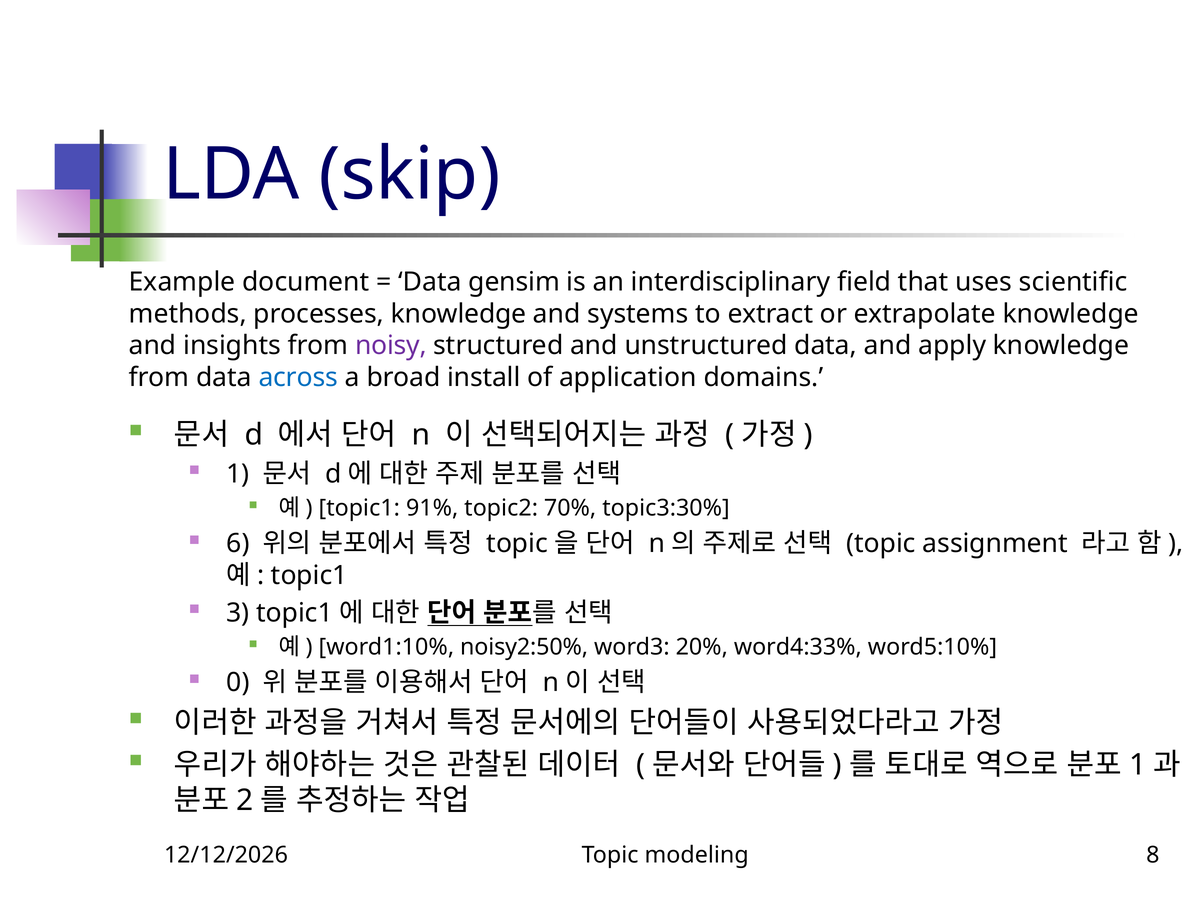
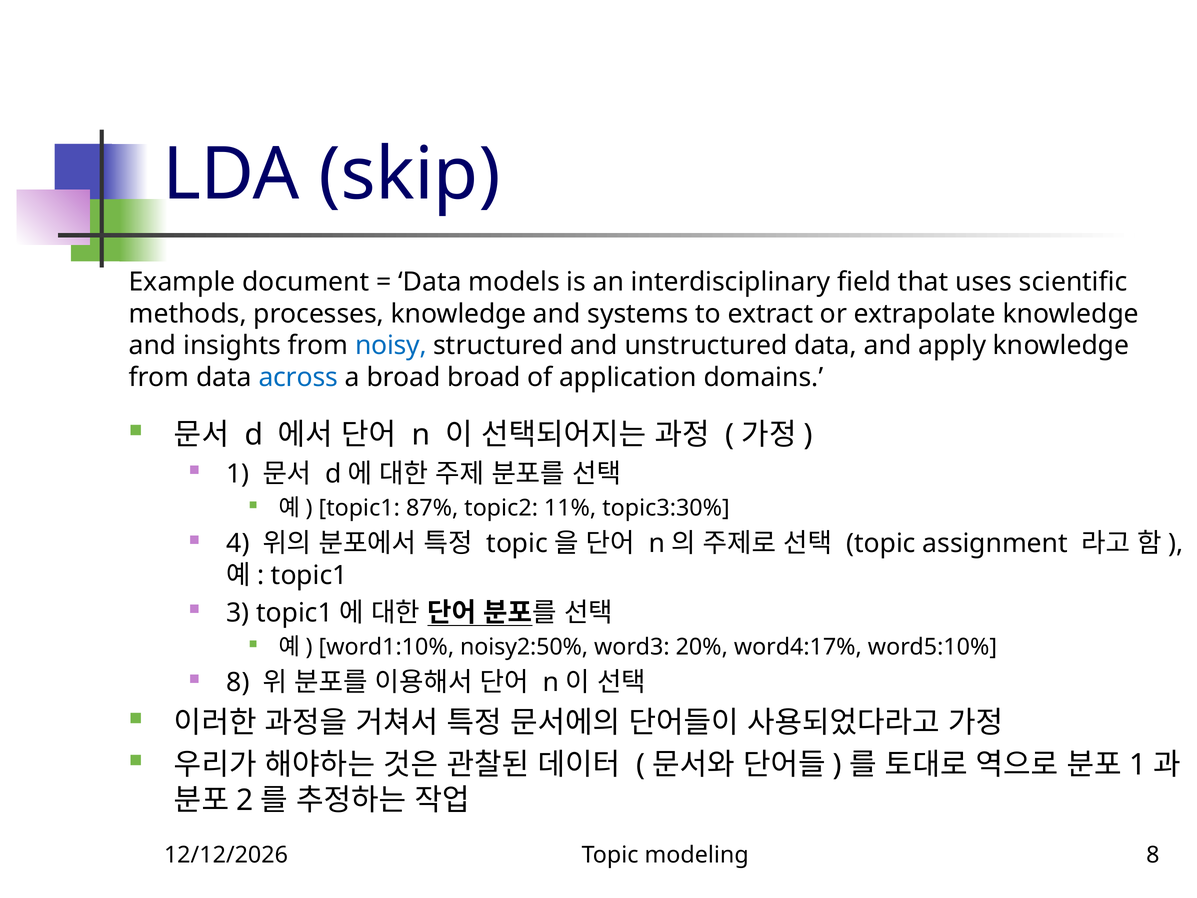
gensim: gensim -> models (514, 282)
noisy colour: purple -> blue (391, 346)
broad install: install -> broad (484, 378)
91%: 91% -> 87% (432, 508)
70%: 70% -> 11% (570, 508)
6: 6 -> 4 (238, 543)
word4:33%: word4:33% -> word4:17% (798, 647)
0: 0 -> 8 (238, 682)
